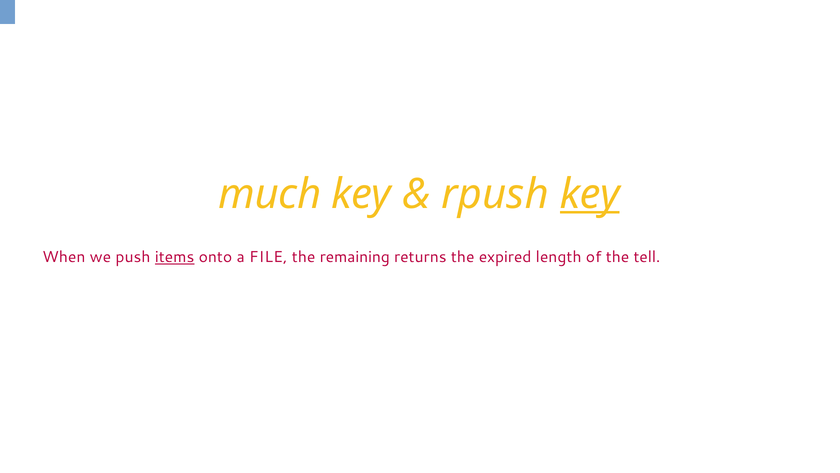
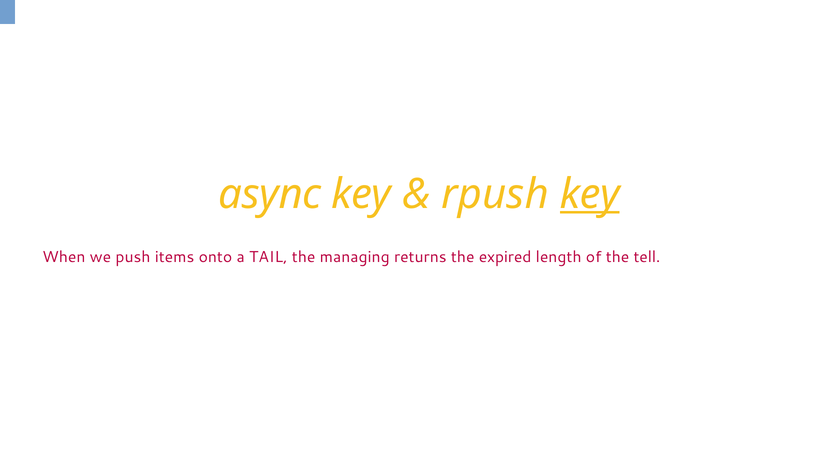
much: much -> async (270, 194)
items underline: present -> none (175, 257)
FILE: FILE -> TAIL (268, 257)
remaining: remaining -> managing (355, 257)
